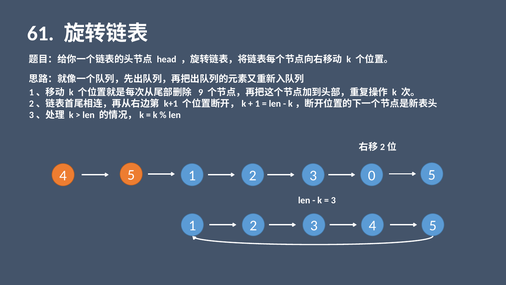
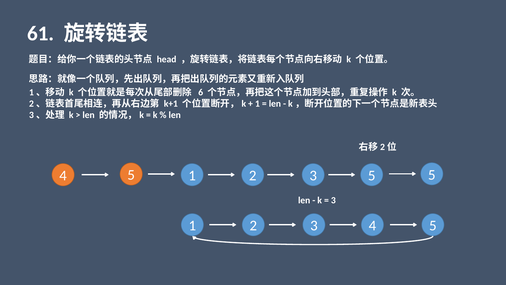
9: 9 -> 6 (201, 92)
3 0: 0 -> 5 (372, 176)
